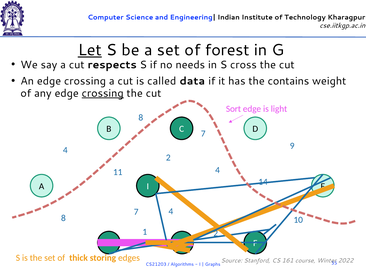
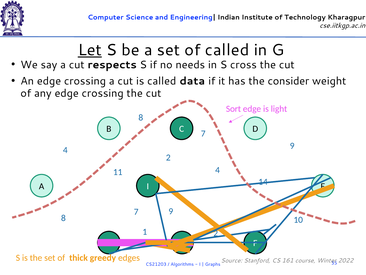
of forest: forest -> called (227, 50)
contains: contains -> consider (288, 81)
crossing underline: present -> none (103, 93)
4: 4 -> 9 (171, 211)
storing: storing -> greedy (103, 257)
